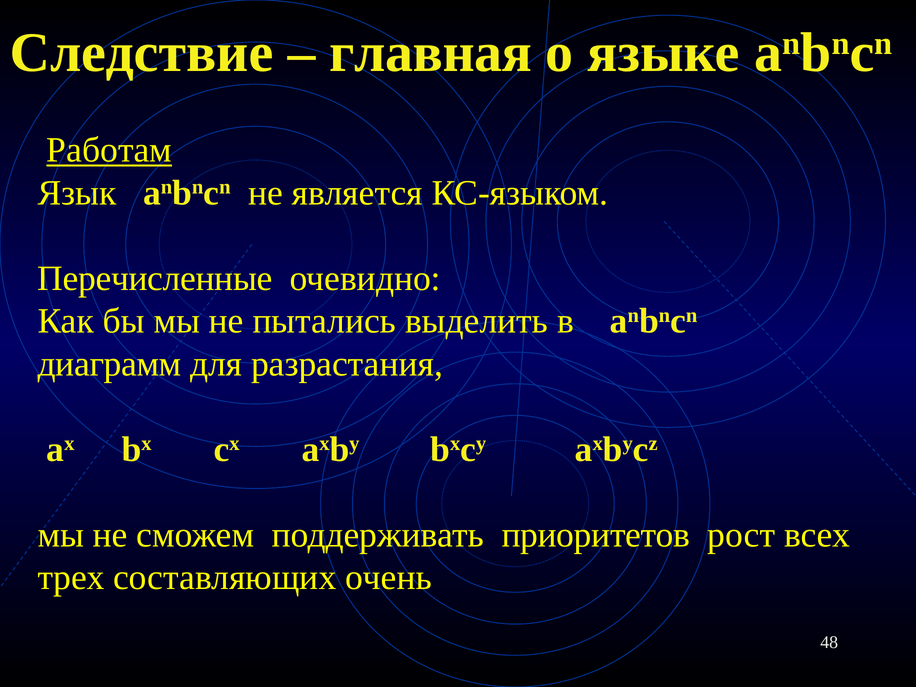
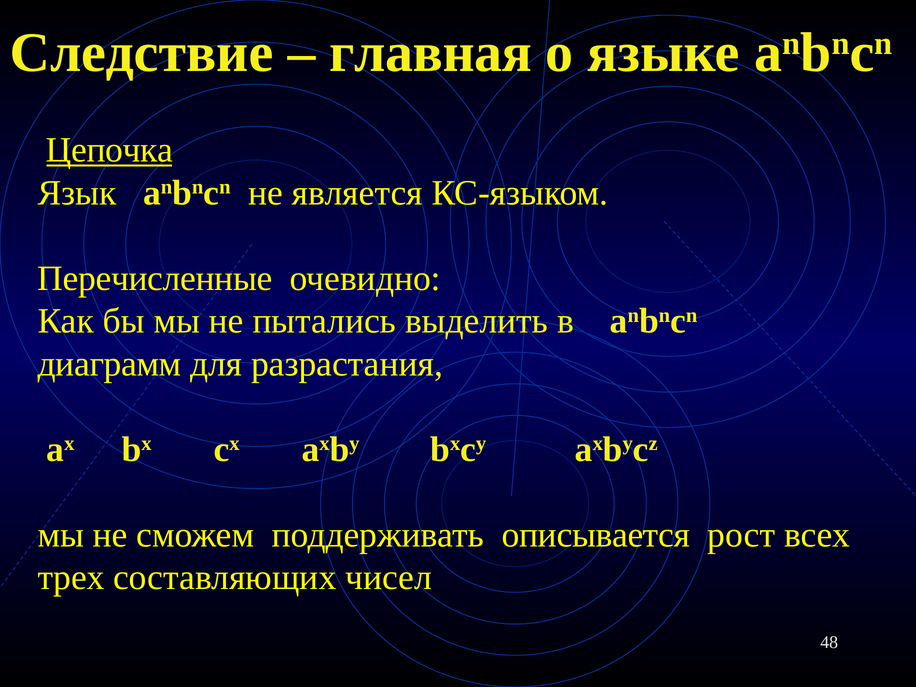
Работам: Работам -> Цепочка (109, 150)
приоритетов: приоритетов -> описывается (596, 535)
очень: очень -> чисел (388, 578)
